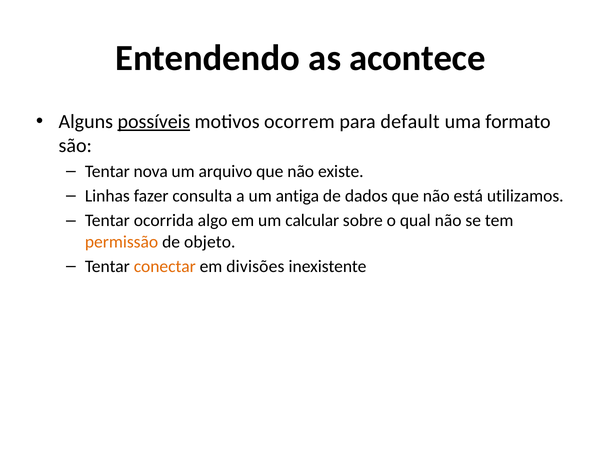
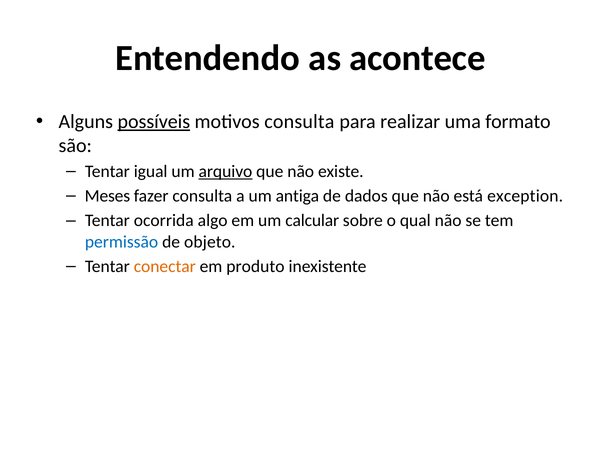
motivos ocorrem: ocorrem -> consulta (299, 122)
default: default -> realizar (410, 122)
nova: nova -> igual (151, 172)
arquivo underline: none -> present (225, 172)
Linhas: Linhas -> Meses (107, 196)
utilizamos: utilizamos -> exception (525, 196)
permissão colour: orange -> blue (122, 242)
divisões: divisões -> produto (255, 266)
